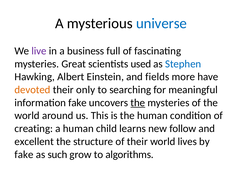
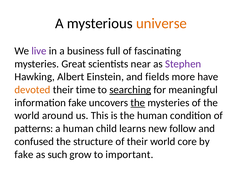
universe colour: blue -> orange (161, 23)
used: used -> near (141, 64)
Stephen colour: blue -> purple (183, 64)
only: only -> time (86, 89)
searching underline: none -> present (130, 89)
creating: creating -> patterns (34, 128)
excellent: excellent -> confused (34, 141)
lives: lives -> core (187, 141)
algorithms: algorithms -> important (129, 154)
